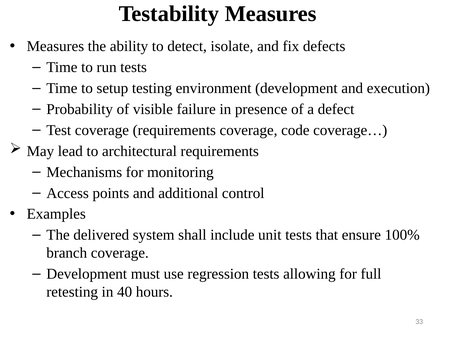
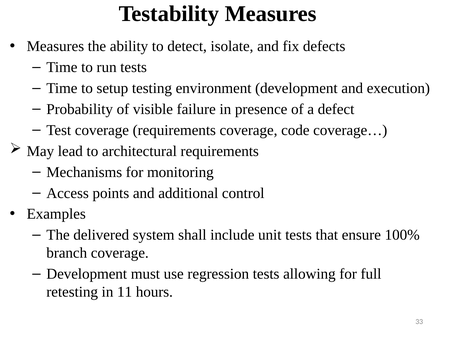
40: 40 -> 11 (125, 292)
